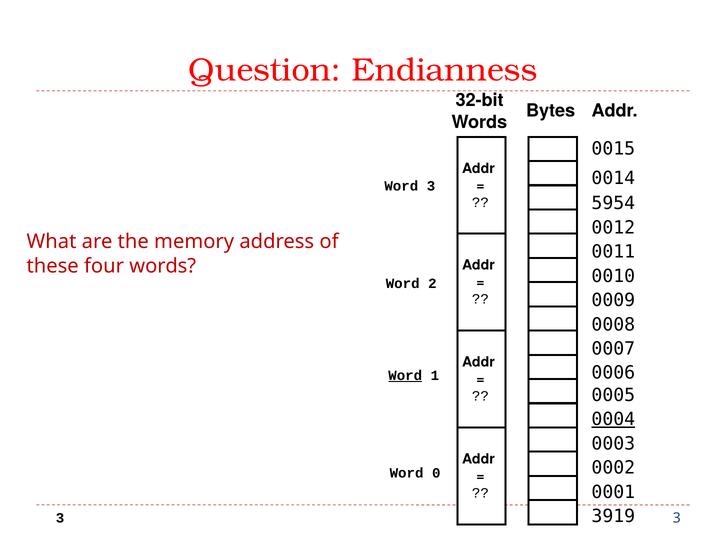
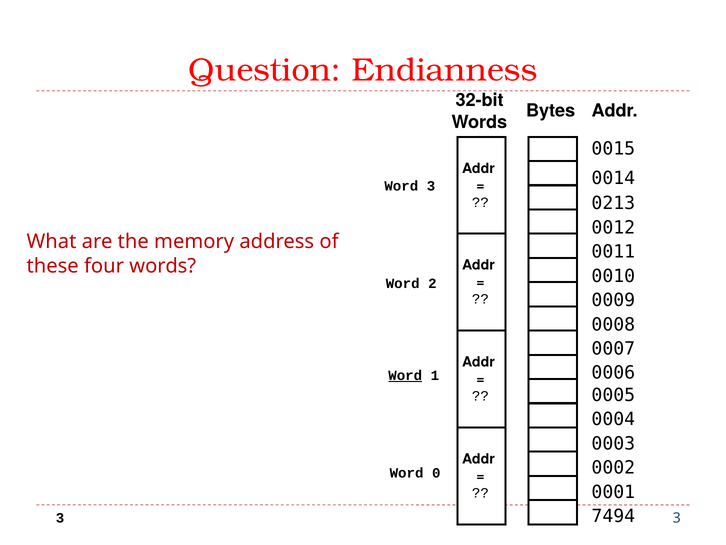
5954: 5954 -> 0213 (613, 203)
0004 underline: present -> none (613, 419)
3919: 3919 -> 7494 (613, 516)
